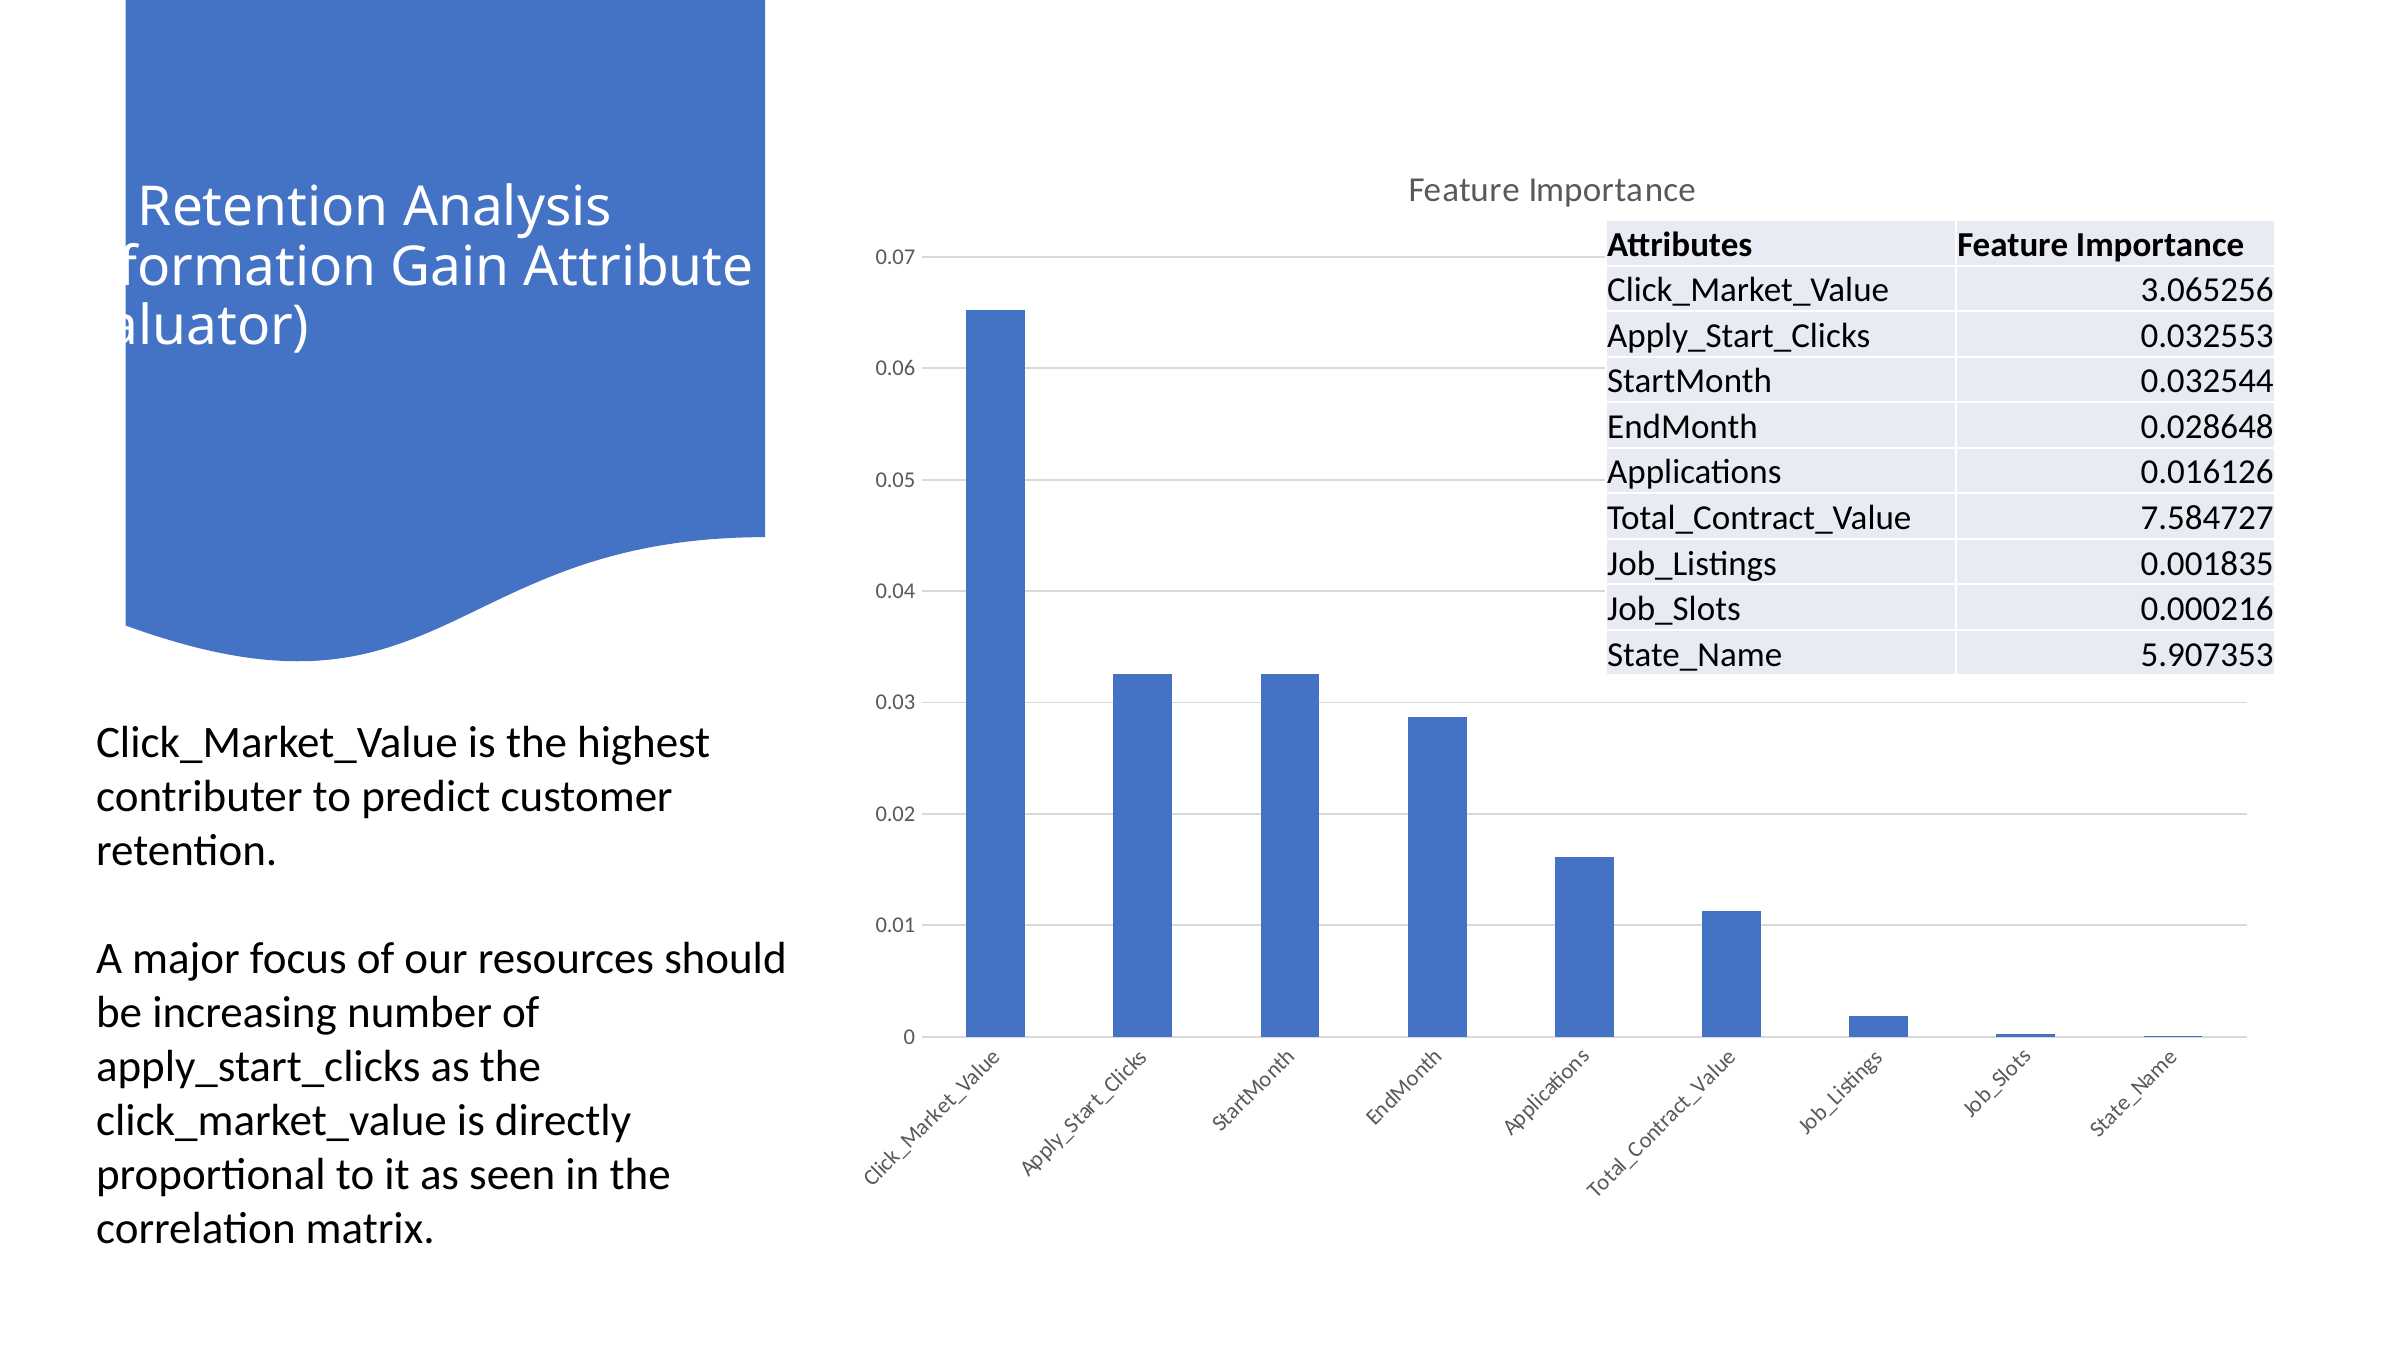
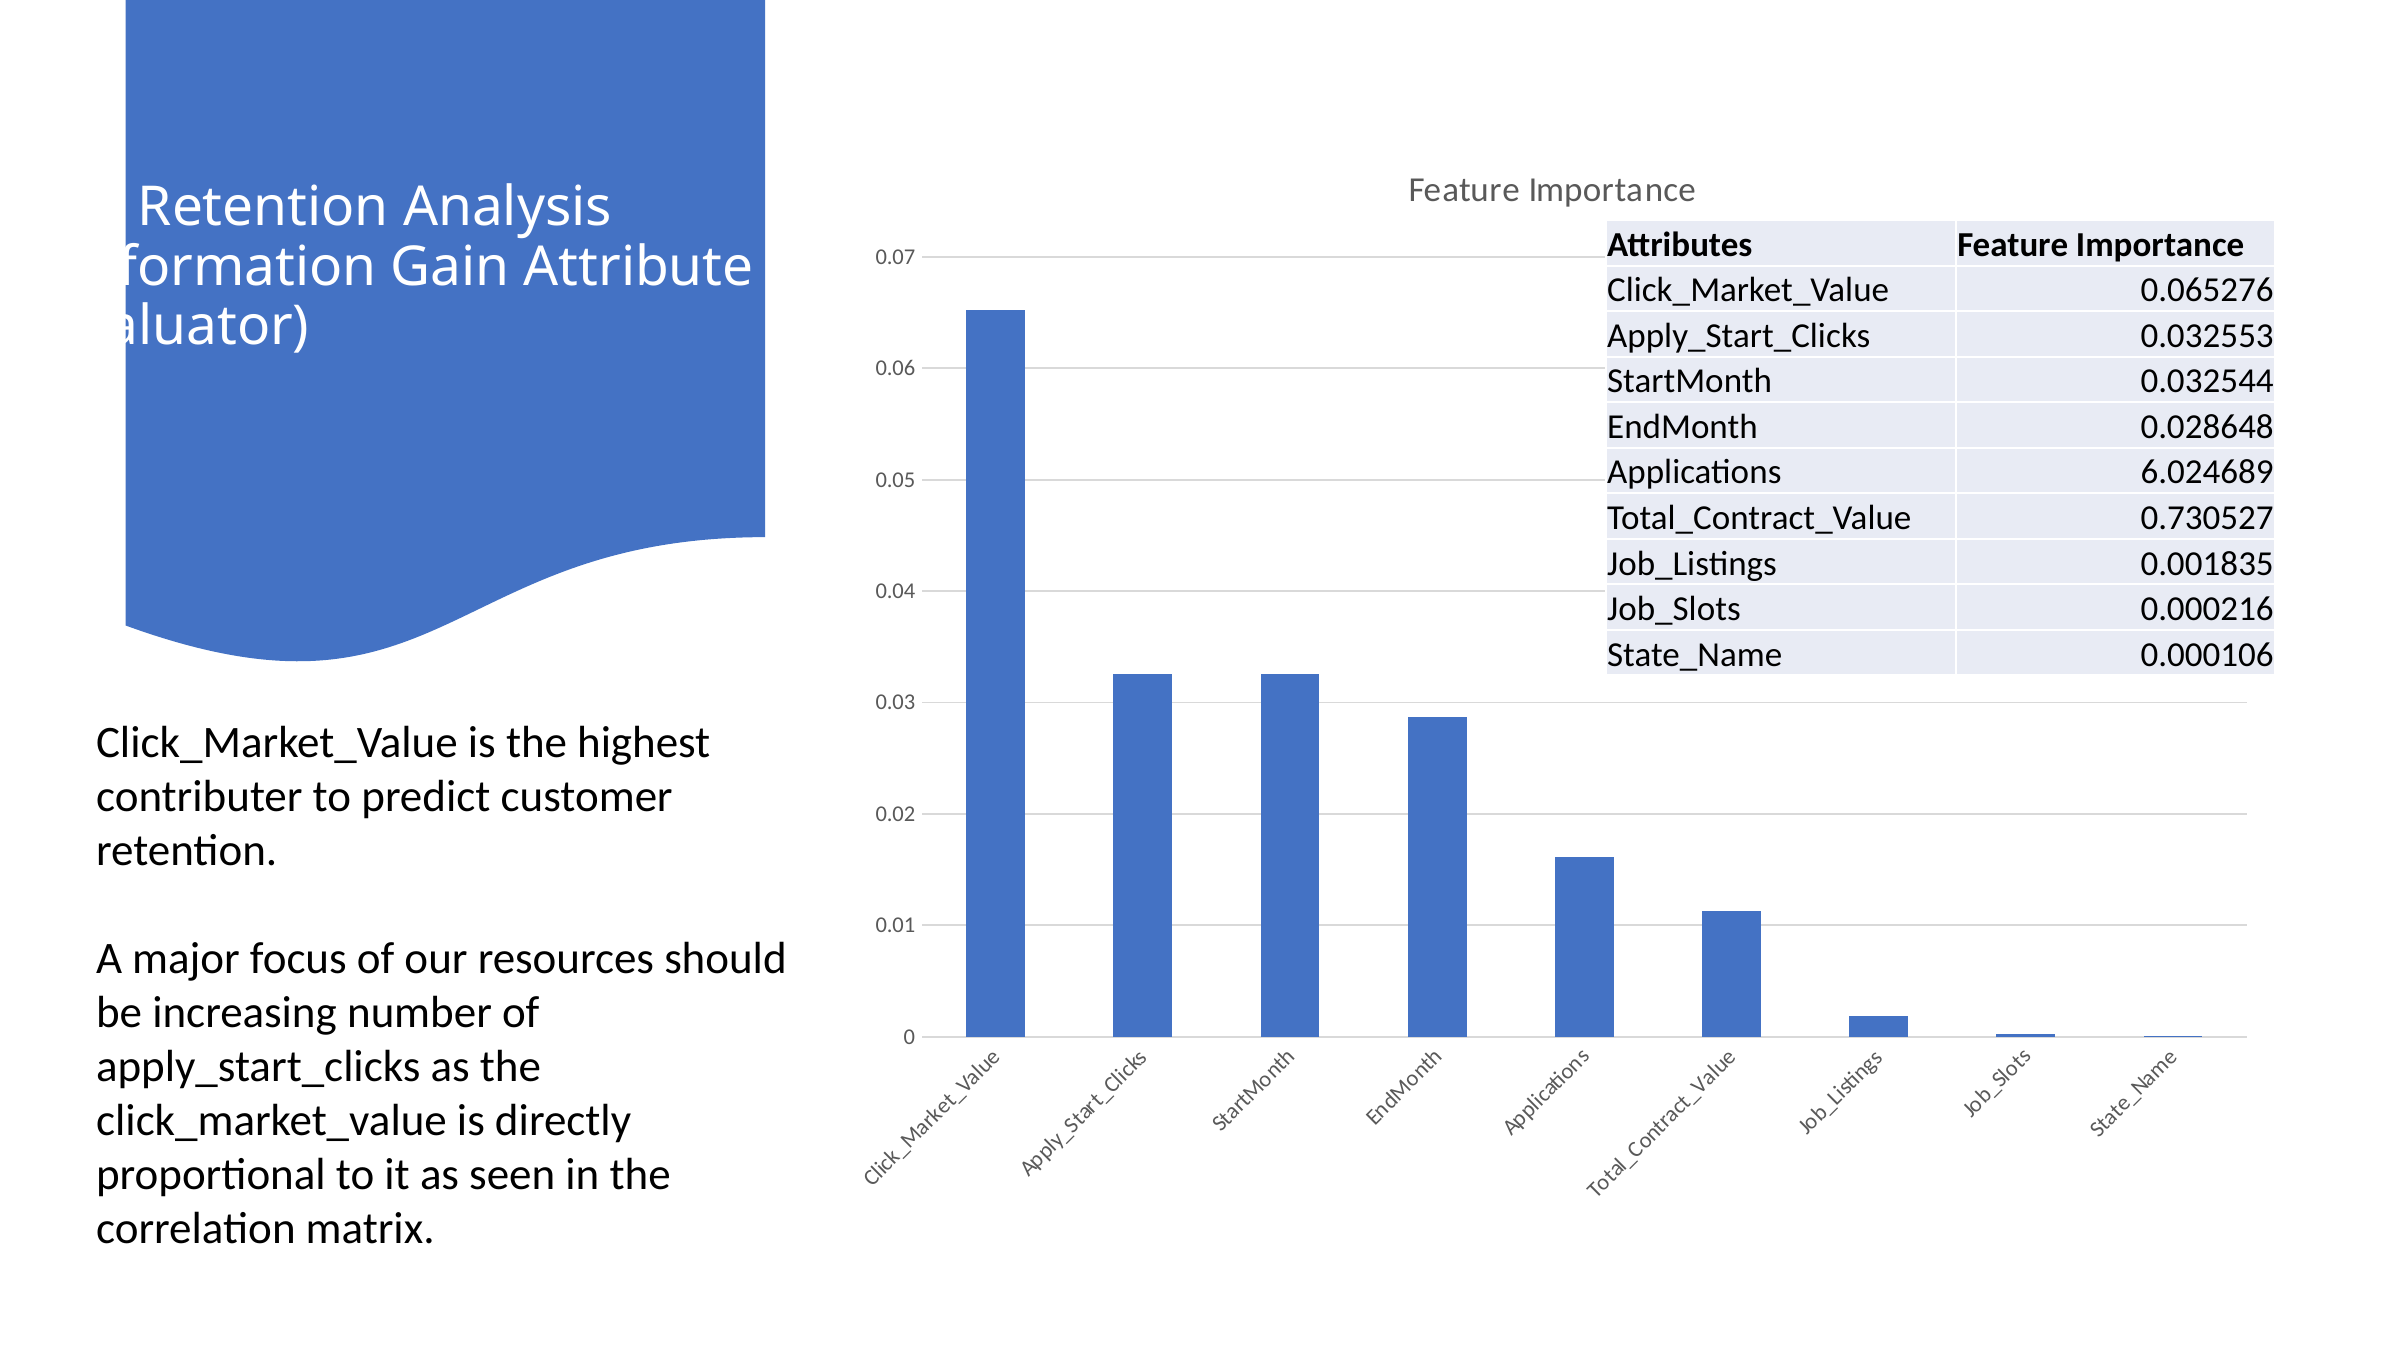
3.065256: 3.065256 -> 0.065276 (2207, 290)
0.016126: 0.016126 -> 6.024689 (2207, 472)
7.584727: 7.584727 -> 0.730527 (2207, 518)
5.907353: 5.907353 -> 0.000106 (2207, 654)
